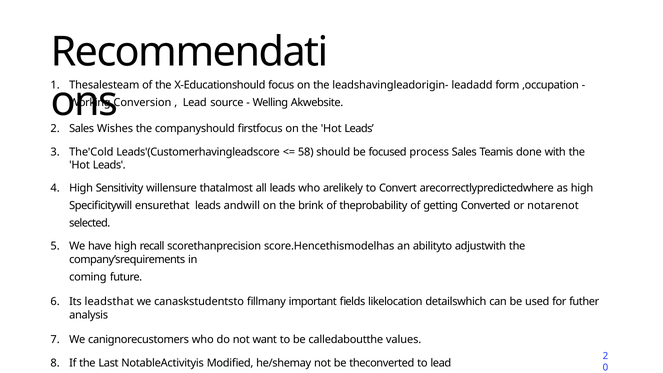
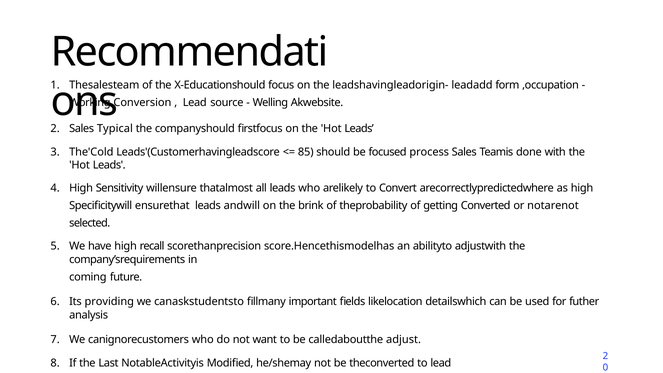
Wishes: Wishes -> Typical (115, 129)
58: 58 -> 85 (306, 152)
leadsthat: leadsthat -> providing (109, 302)
values: values -> adjust (404, 340)
